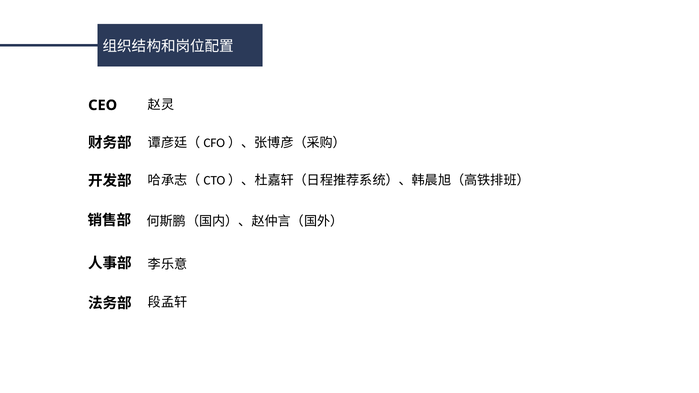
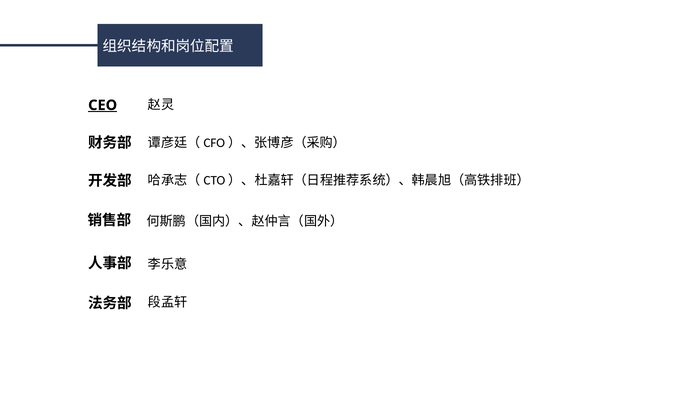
CEO underline: none -> present (103, 105)
